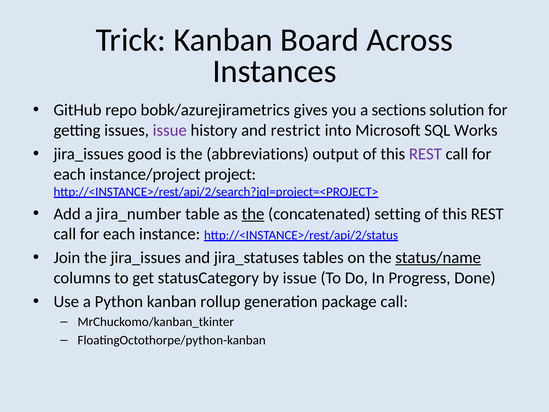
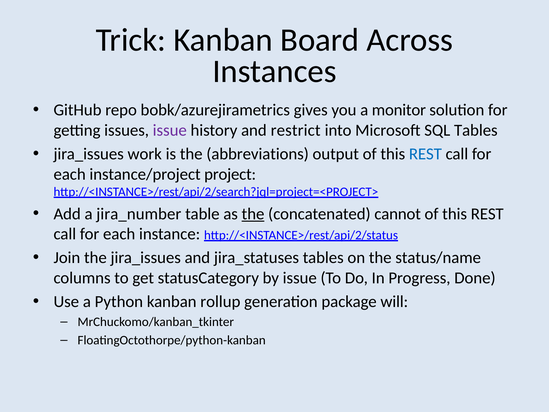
sections: sections -> monitor (399, 110)
SQL Works: Works -> Tables (476, 130)
good: good -> work (145, 154)
REST colour: purple -> blue (425, 154)
setting: setting -> cannot (398, 214)
status/name underline: present -> none (438, 258)
package call: call -> will (394, 301)
